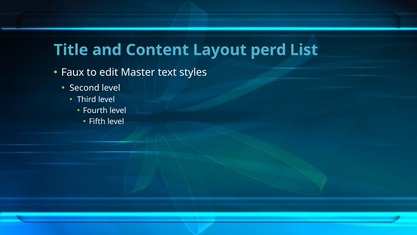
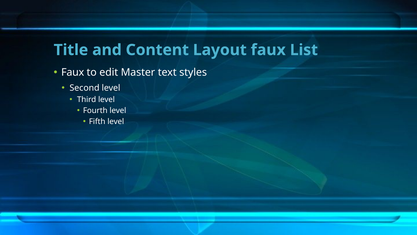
Layout perd: perd -> faux (268, 50)
